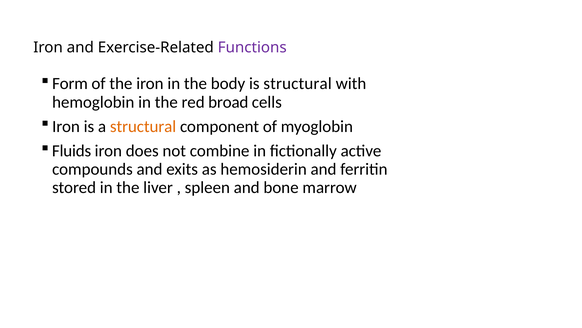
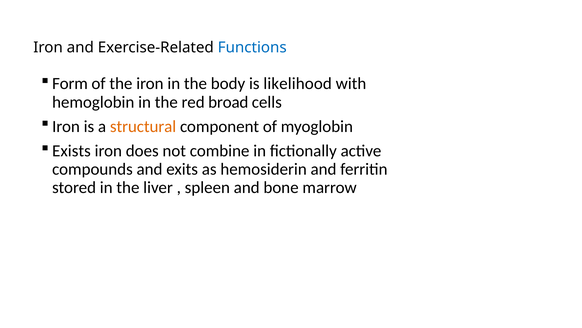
Functions colour: purple -> blue (252, 48)
is structural: structural -> likelihood (298, 84)
Fluids: Fluids -> Exists (71, 151)
